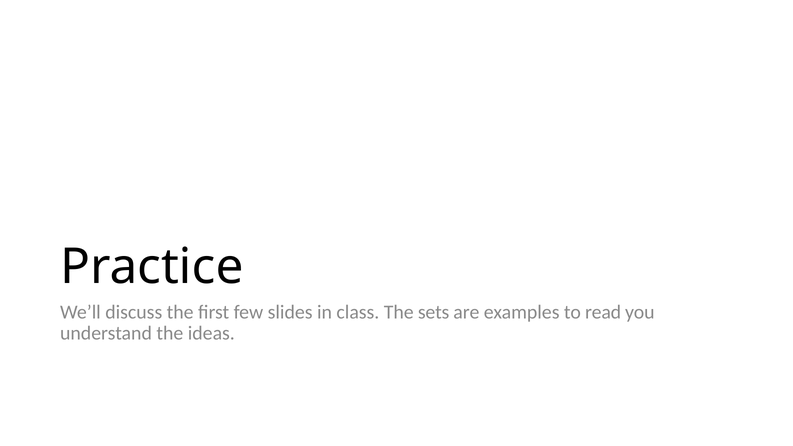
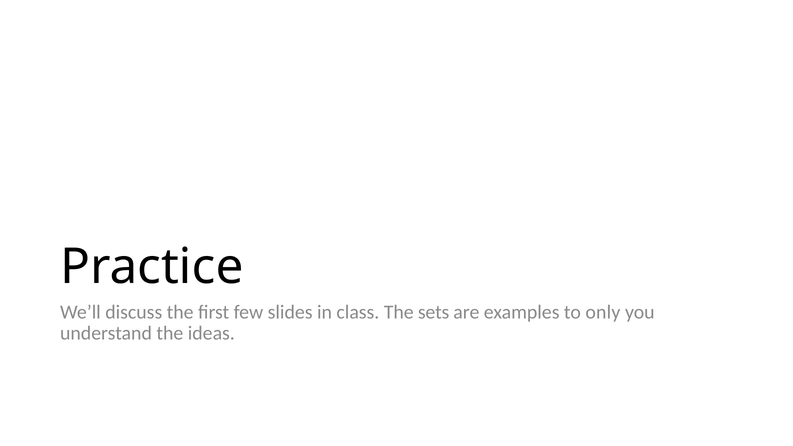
read: read -> only (603, 312)
